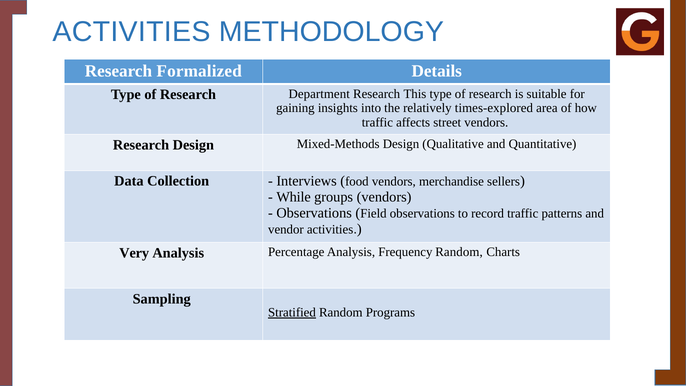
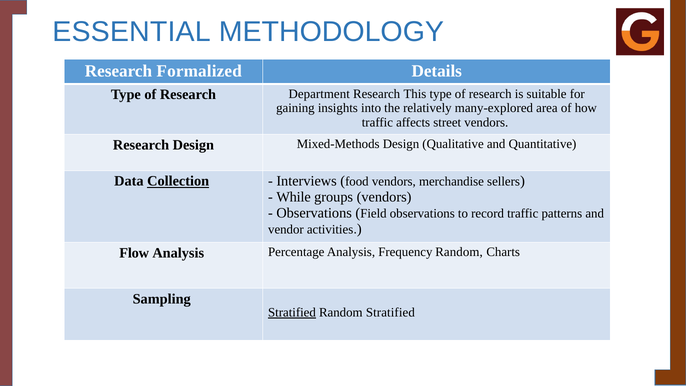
ACTIVITIES: ACTIVITIES -> ESSENTIAL (131, 32)
times-explored: times-explored -> many-explored (494, 108)
Collection underline: none -> present (178, 181)
Very: Very -> Flow (134, 253)
Random Programs: Programs -> Stratified (390, 312)
